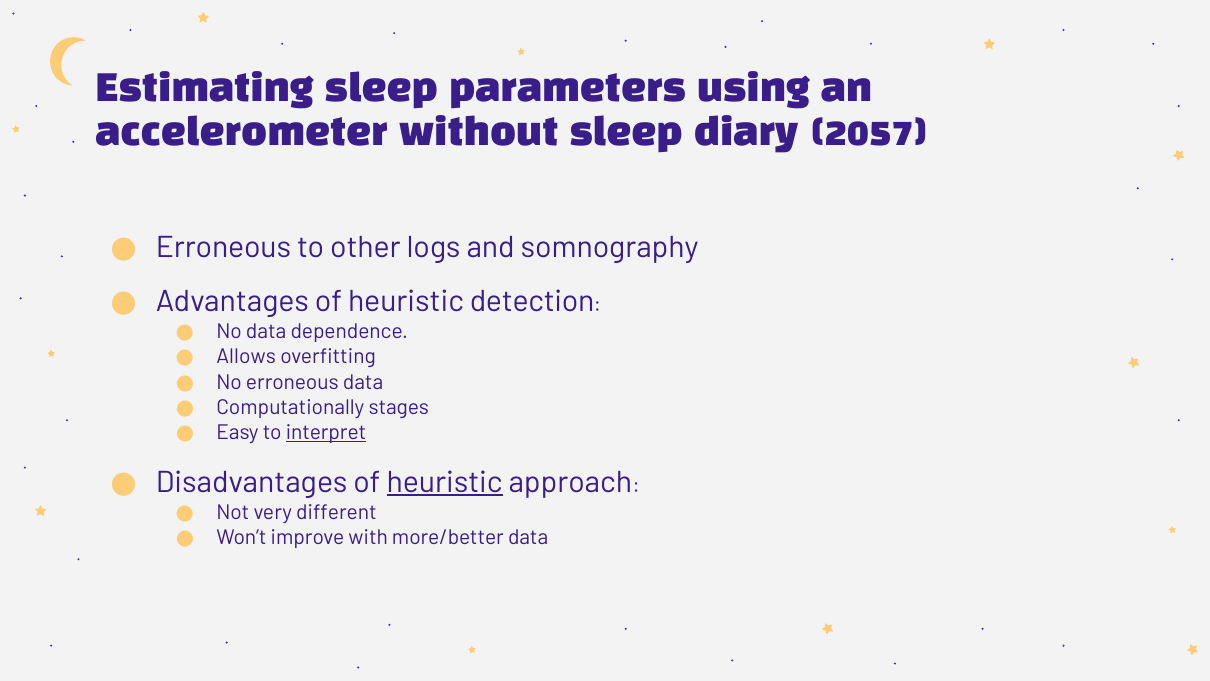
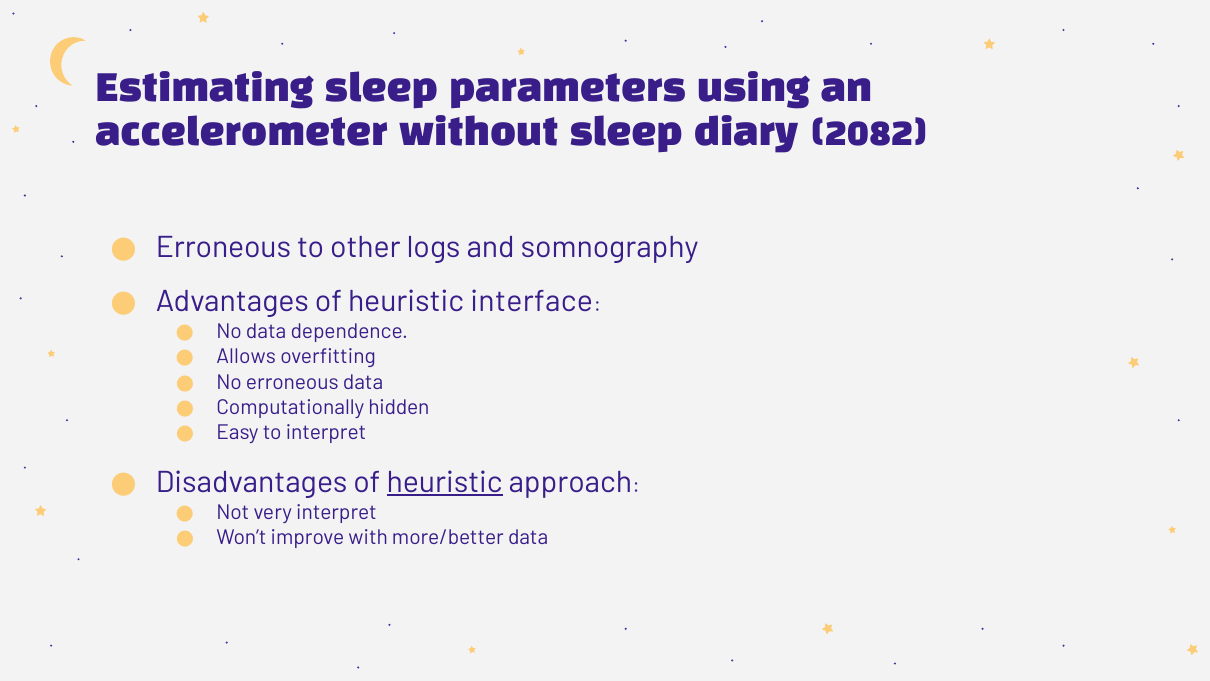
2057: 2057 -> 2082 (869, 133)
detection: detection -> interface (532, 301)
stages: stages -> hidden (399, 407)
interpret underline: present -> none (326, 432)
very different: different -> interpret (337, 512)
